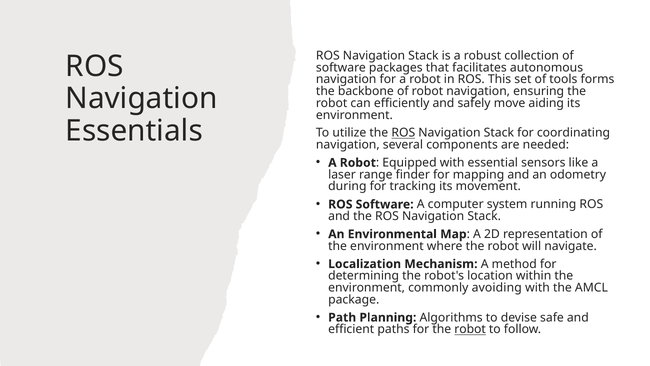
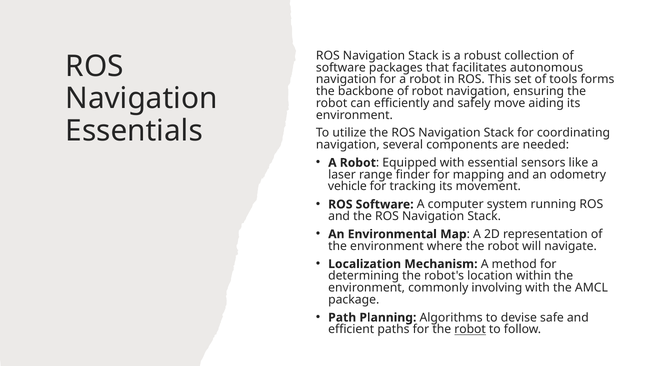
ROS underline: present -> none (403, 133)
during: during -> vehicle (347, 186)
avoiding: avoiding -> involving (497, 287)
